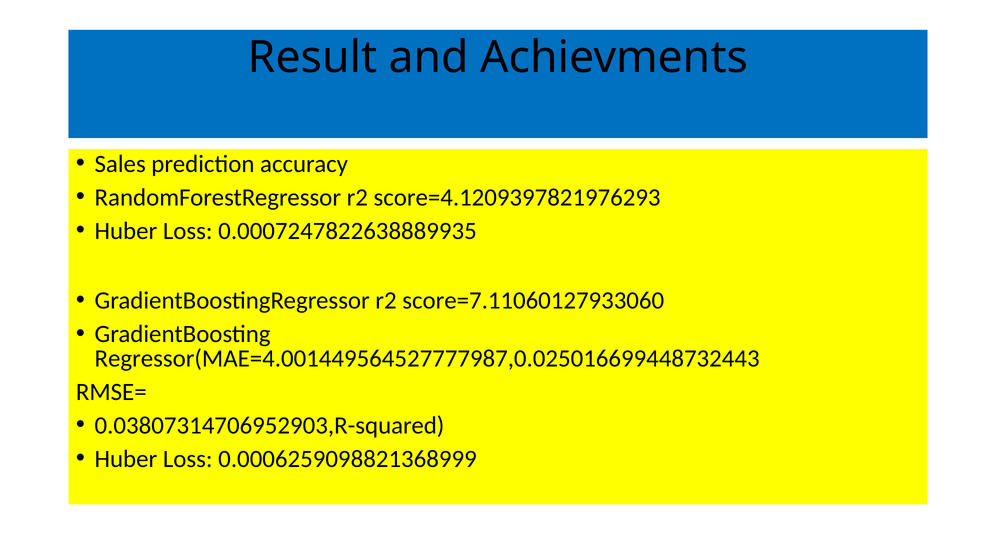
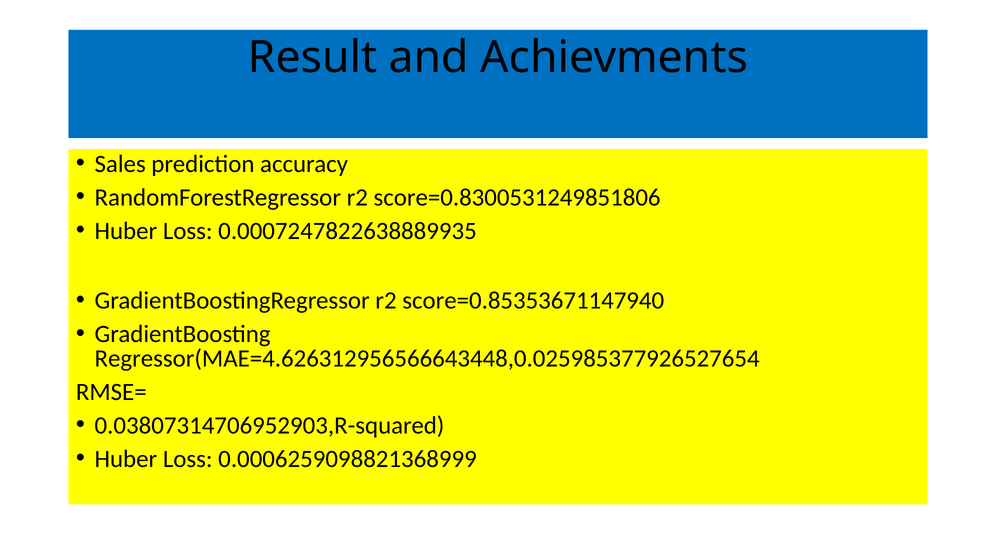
score=4.1209397821976293: score=4.1209397821976293 -> score=0.8300531249851806 (517, 198)
score=7.11060127933060: score=7.11060127933060 -> score=0.85353671147940 (533, 301)
Regressor(MAE=4.001449564527777987,0.025016699448732443: Regressor(MAE=4.001449564527777987,0.025016699448732443 -> Regressor(MAE=4.626312956566643448,0.025985377926527654 (427, 359)
